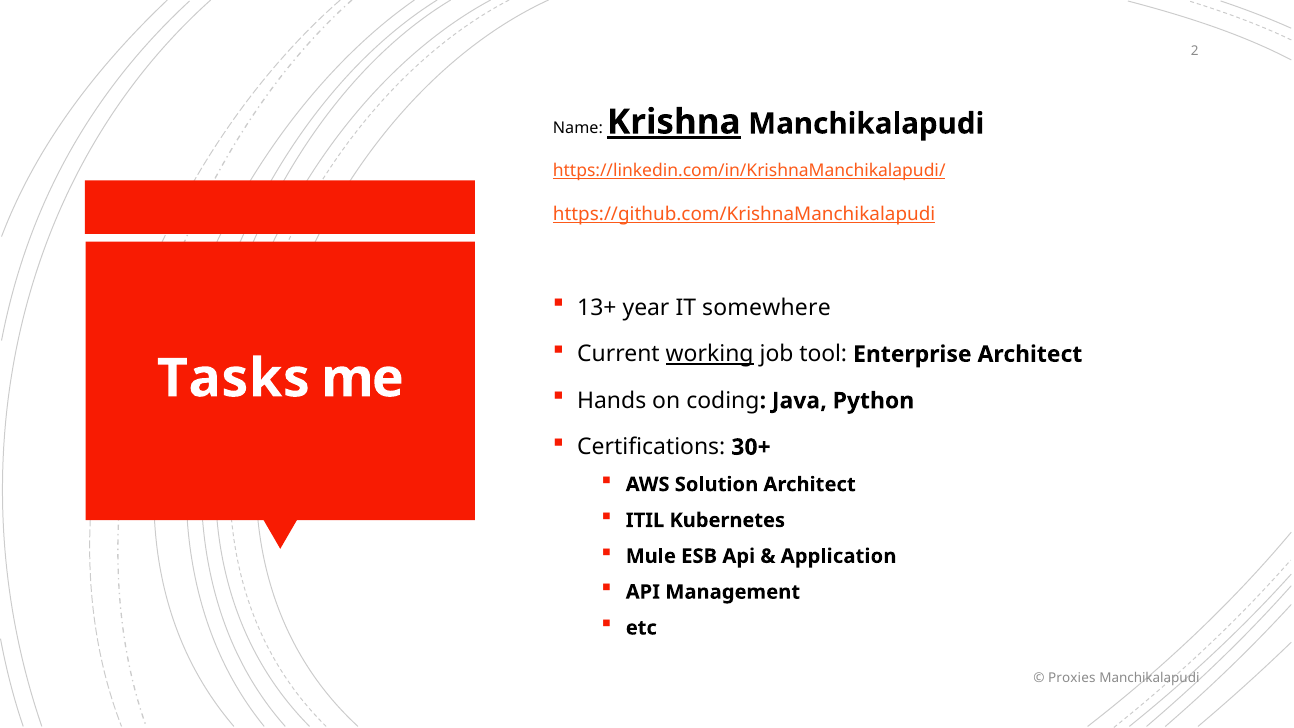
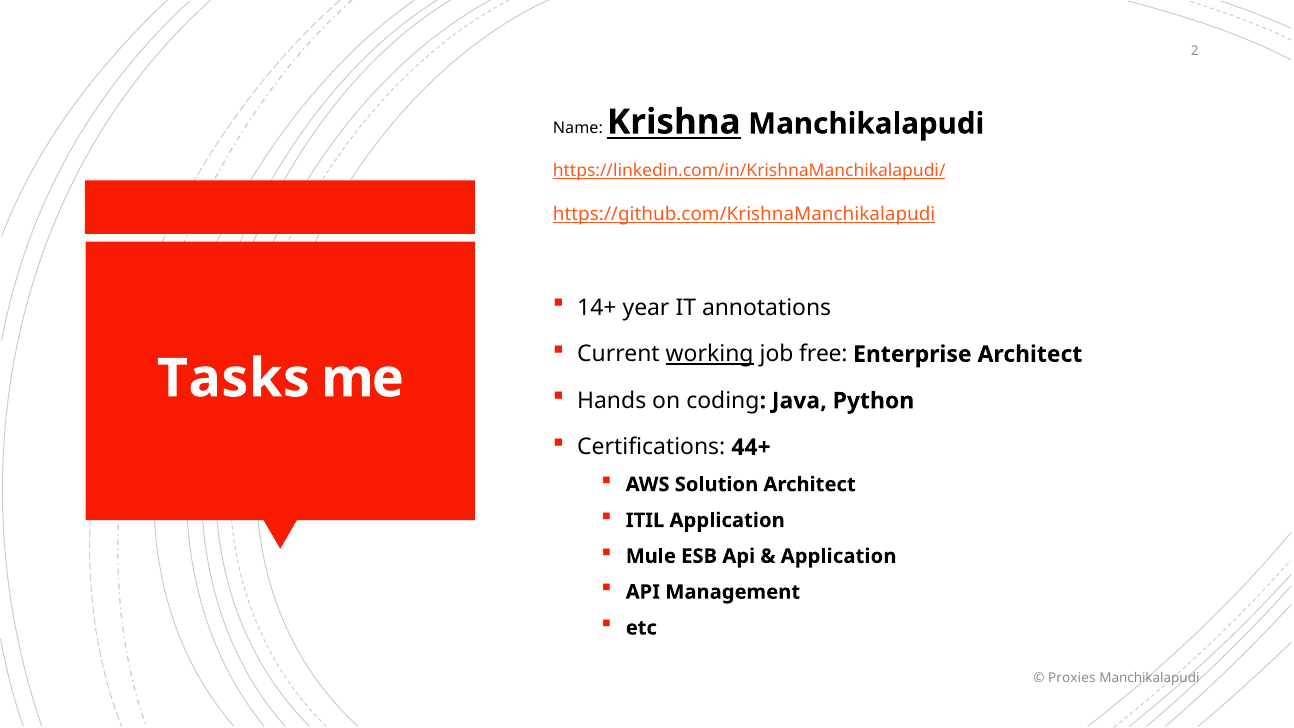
Krishna underline: present -> none (674, 122)
13+: 13+ -> 14+ (597, 308)
somewhere: somewhere -> annotations (767, 308)
tool: tool -> free (823, 354)
30+: 30+ -> 44+ (751, 447)
ITIL Kubernetes: Kubernetes -> Application (727, 520)
